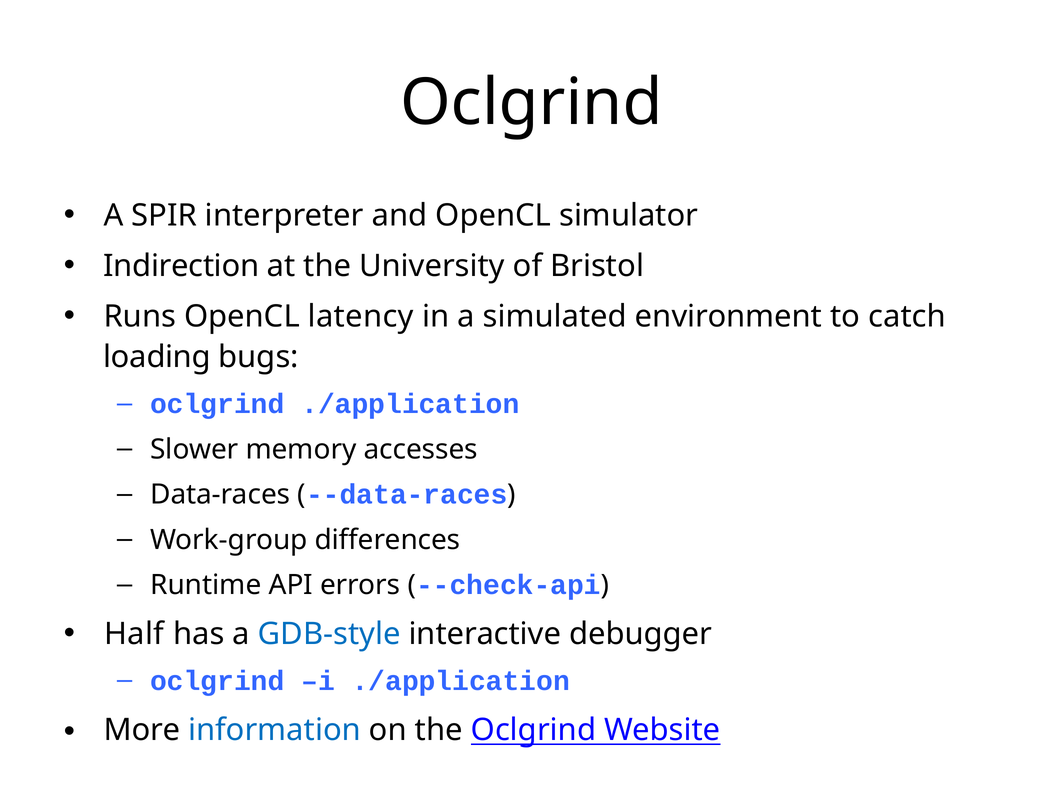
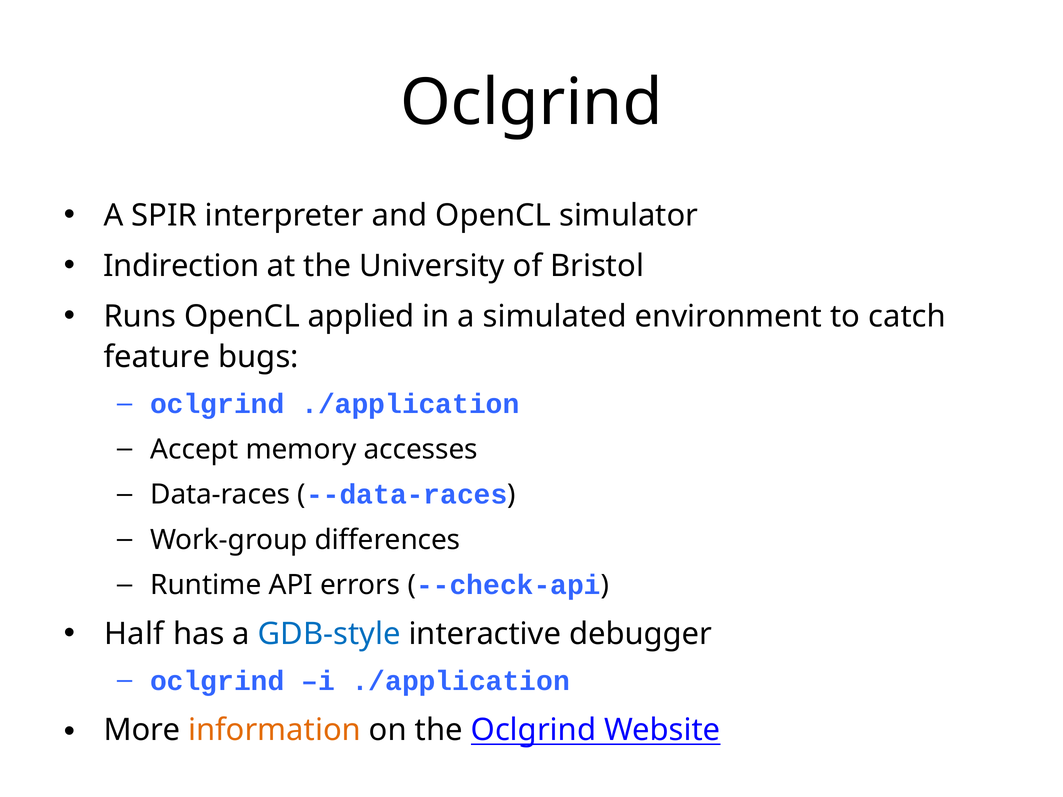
latency: latency -> applied (361, 316)
loading: loading -> feature (157, 357)
Slower: Slower -> Accept (194, 450)
information colour: blue -> orange (275, 730)
